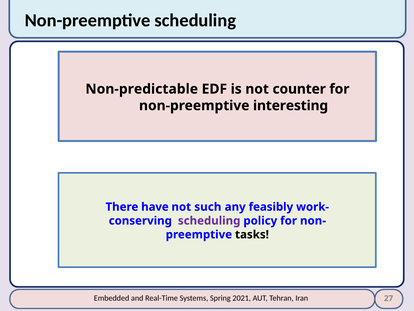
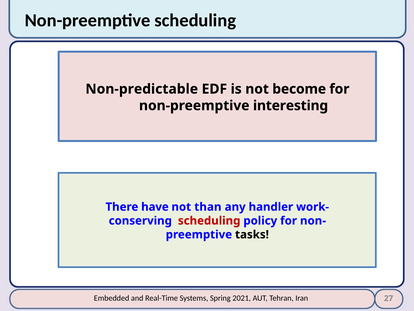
counter: counter -> become (299, 89)
such: such -> than (208, 207)
feasibly: feasibly -> handler (271, 207)
scheduling colour: purple -> red (209, 220)
